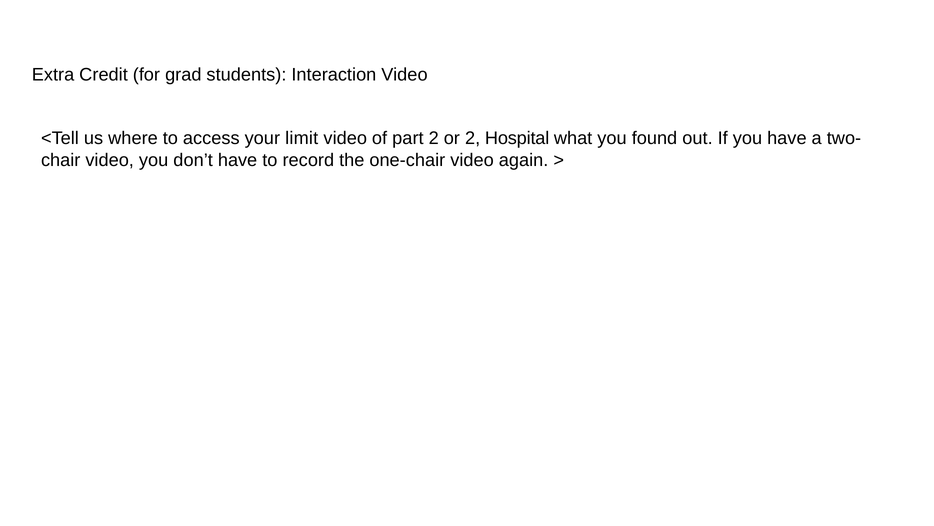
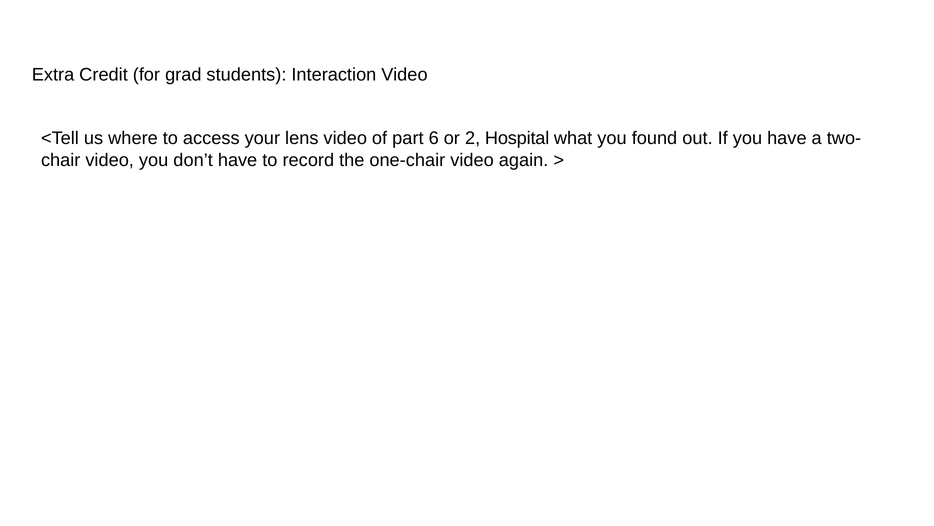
limit: limit -> lens (302, 138)
part 2: 2 -> 6 (434, 138)
